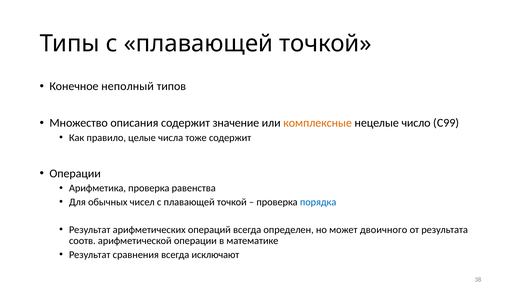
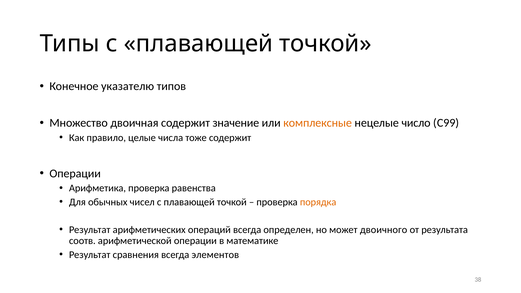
неполный: неполный -> указателю (128, 86)
описания: описания -> двоичная (134, 123)
порядка colour: blue -> orange (318, 202)
исключают: исключают -> элементов (215, 255)
